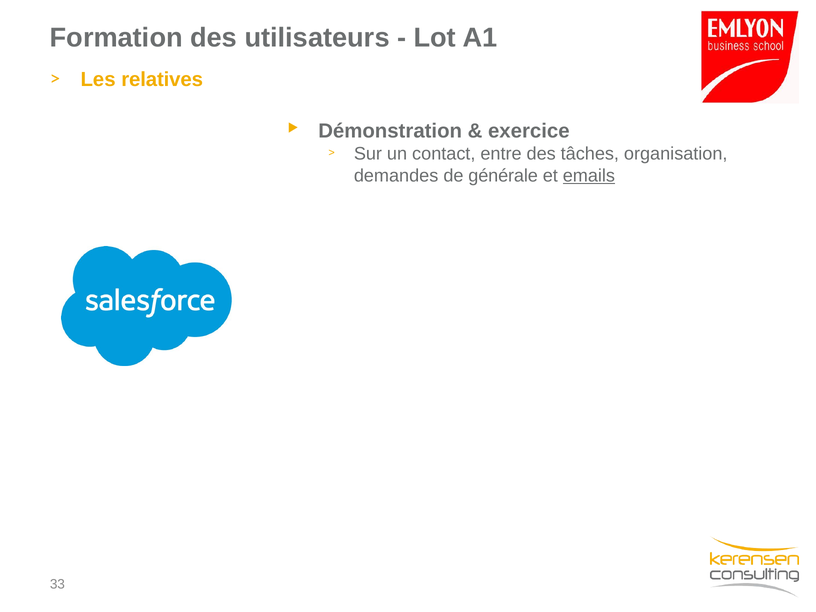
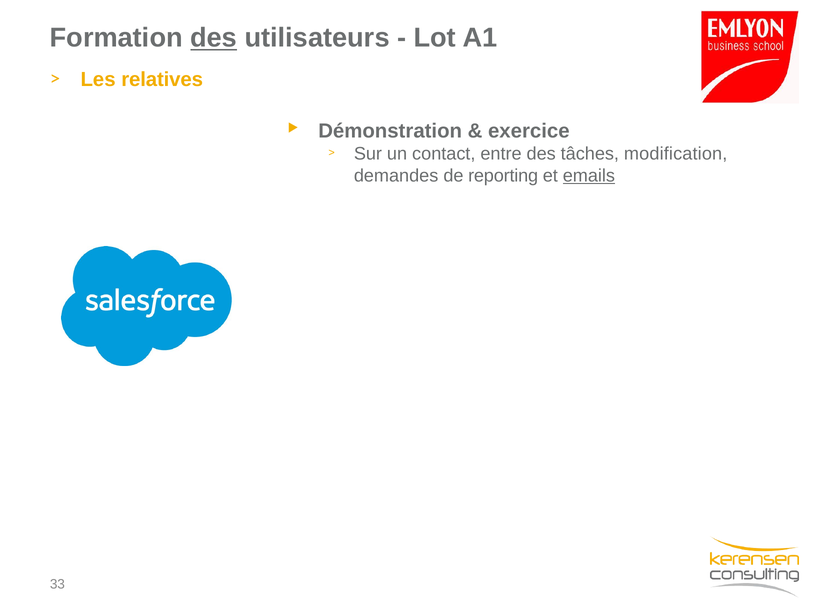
des underline: none -> present (214, 38)
organisation: organisation -> modification (676, 154)
générale: générale -> reporting (503, 176)
